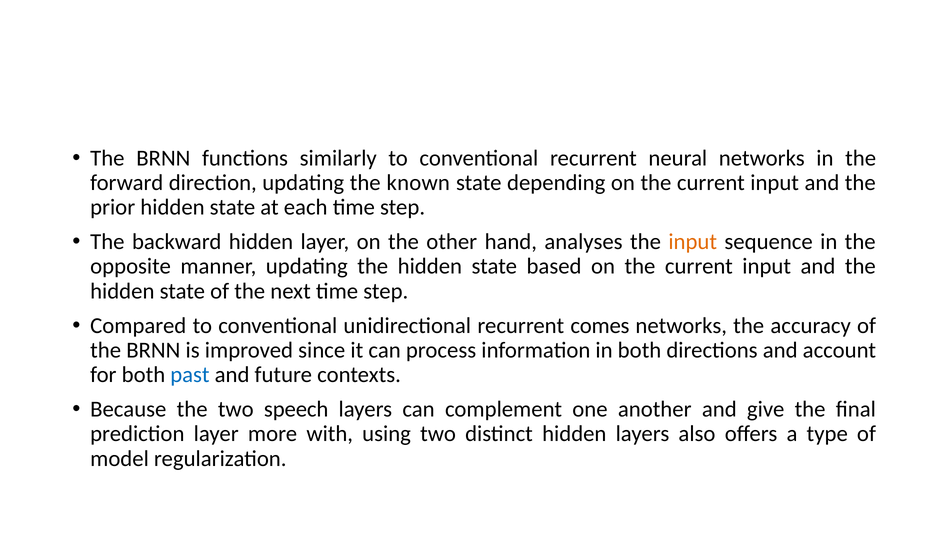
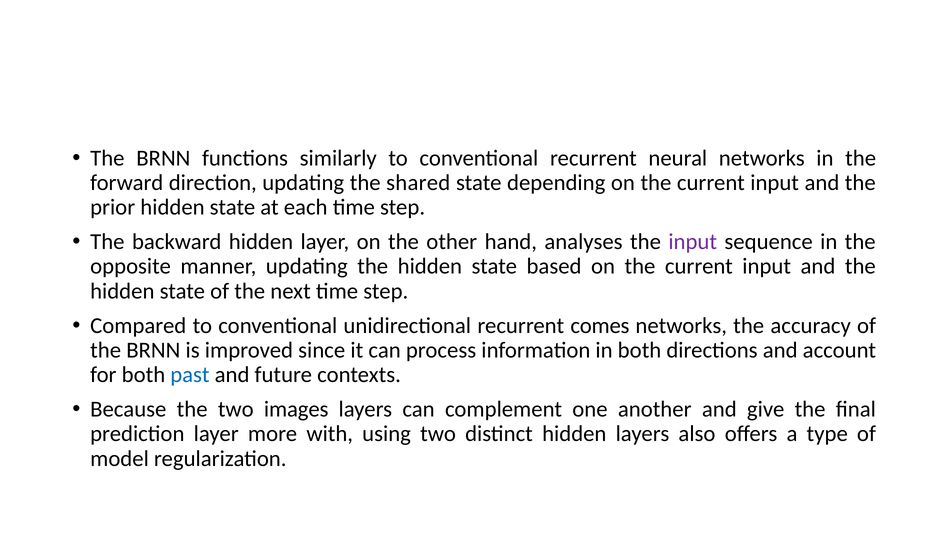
known: known -> shared (418, 183)
input colour: orange -> purple (693, 242)
speech: speech -> images (296, 409)
